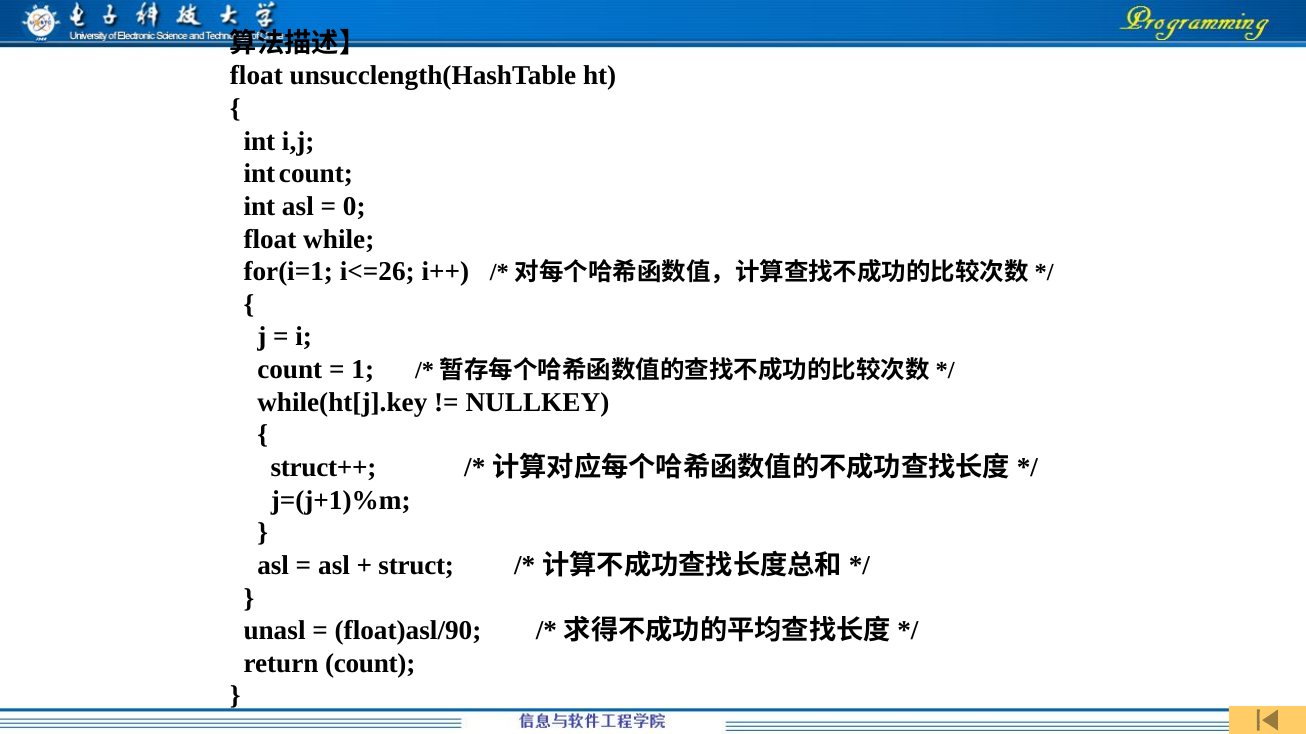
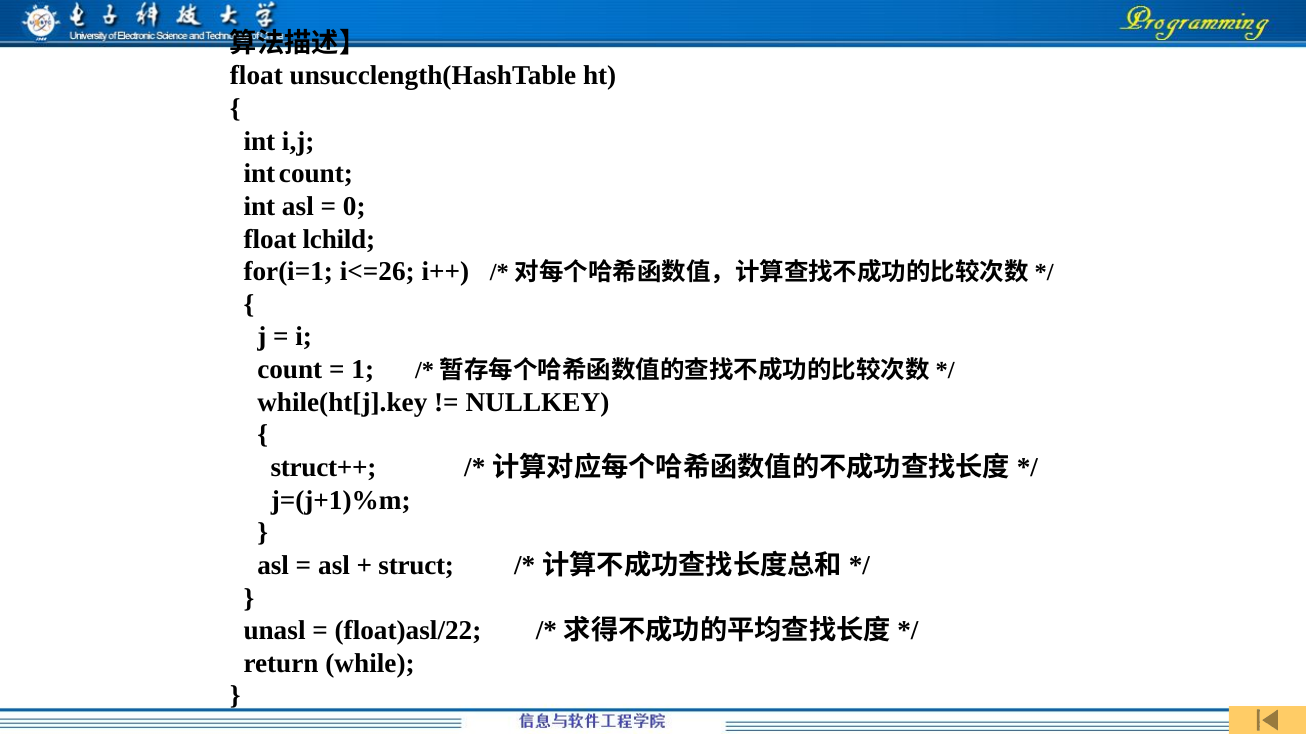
while: while -> lchild (339, 239)
float)asl/90: float)asl/90 -> float)asl/22 (408, 631)
return count: count -> while (370, 664)
